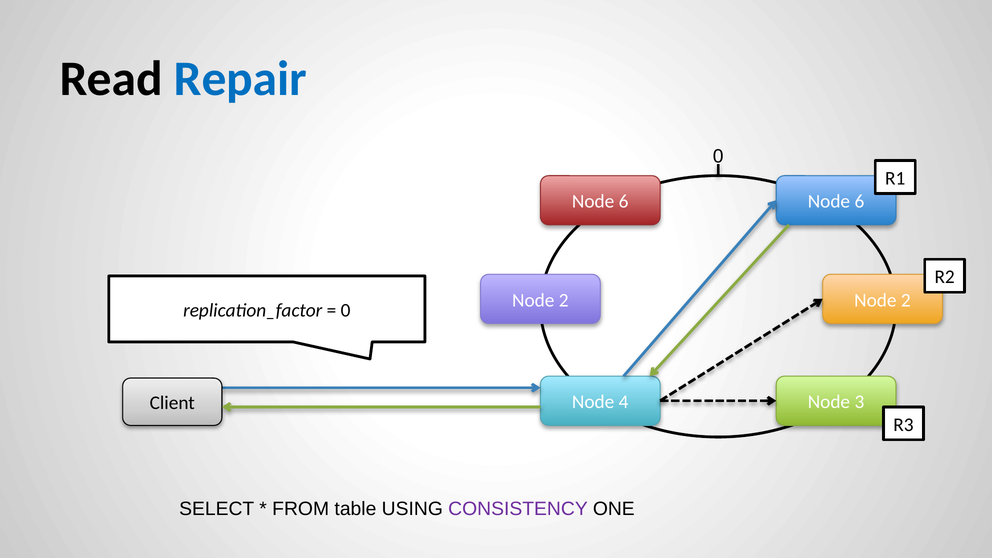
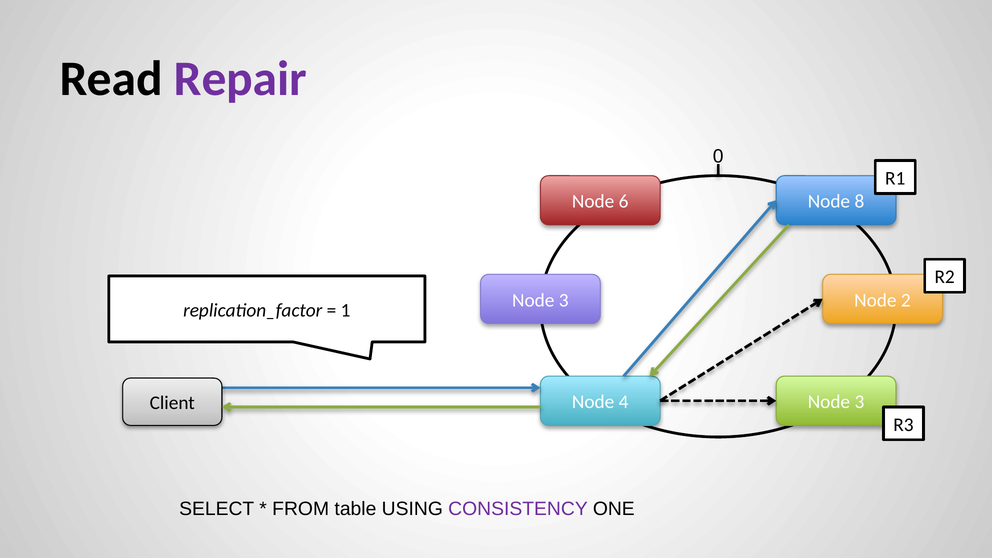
Repair colour: blue -> purple (240, 79)
6: 6 -> 8 (859, 202)
2: 2 -> 3 (564, 300)
0: 0 -> 1 (346, 310)
